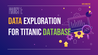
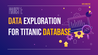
database colour: light green -> yellow (57, 32)
